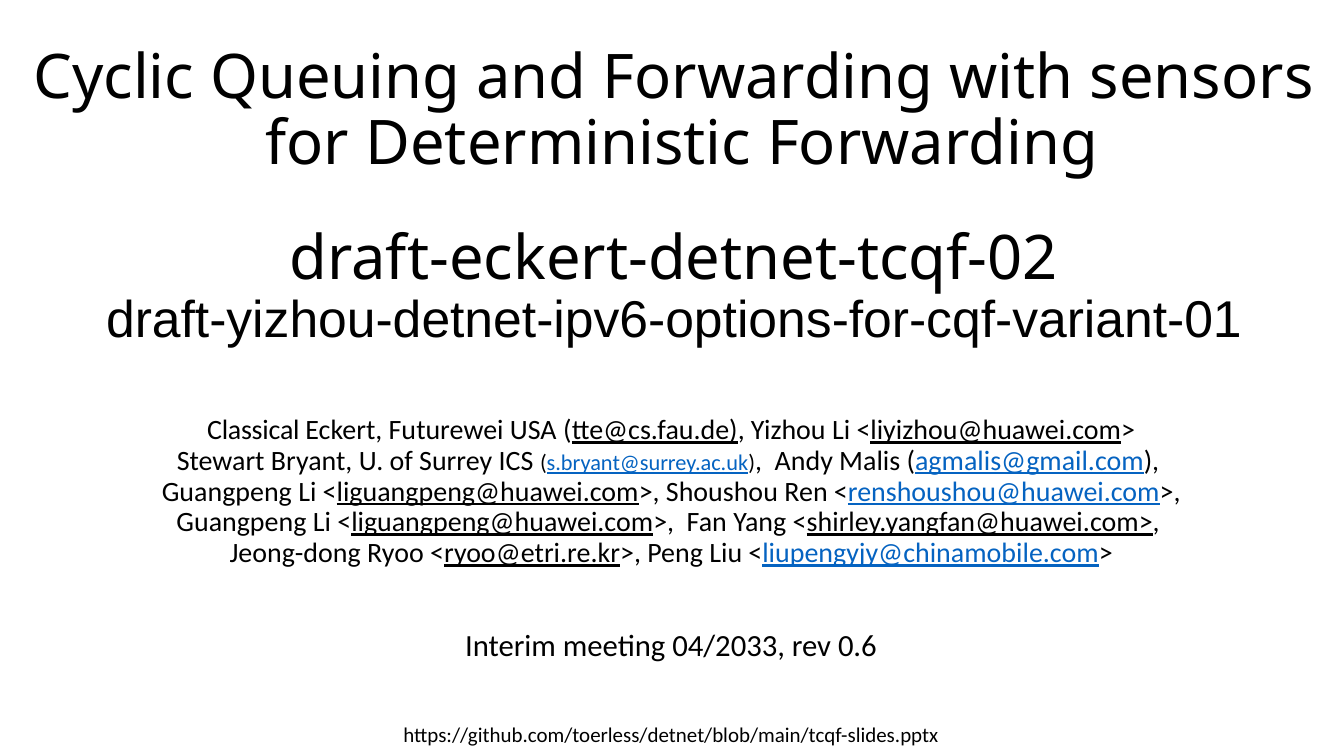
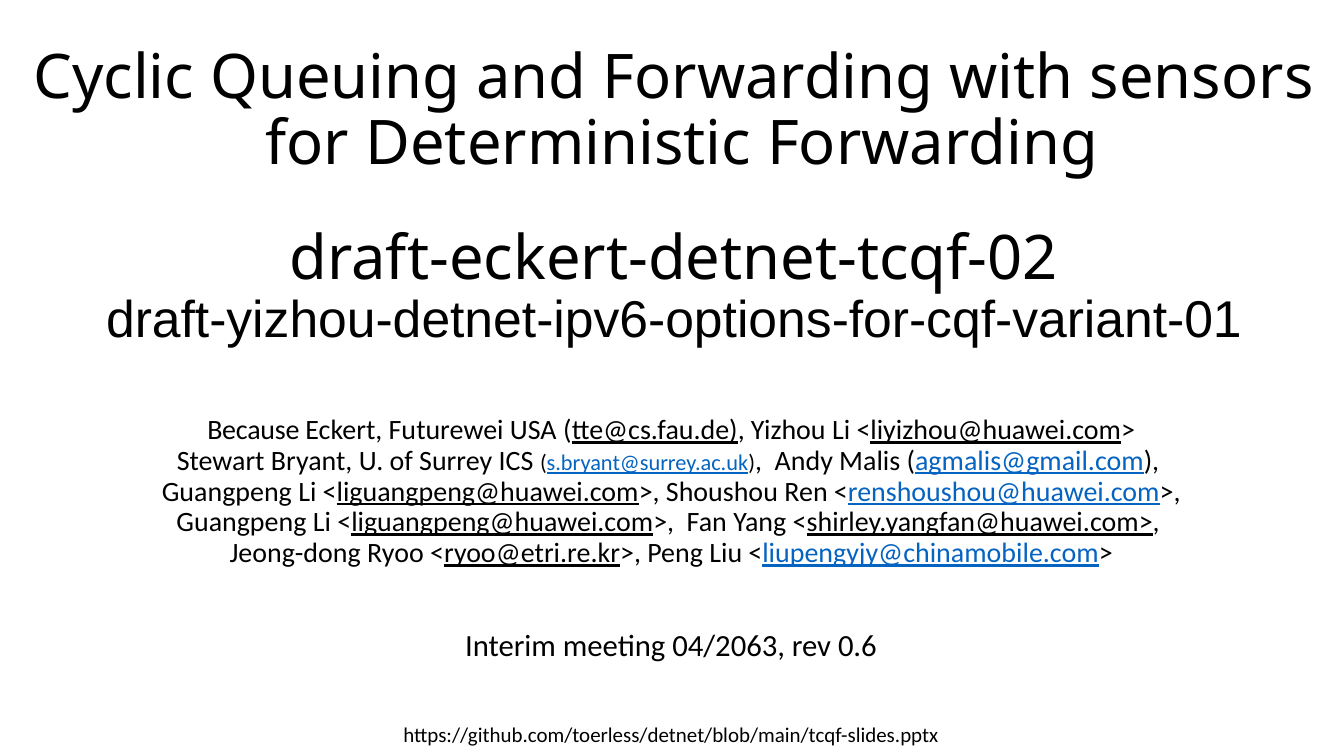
Classical: Classical -> Because (253, 430)
04/2033: 04/2033 -> 04/2063 (729, 646)
